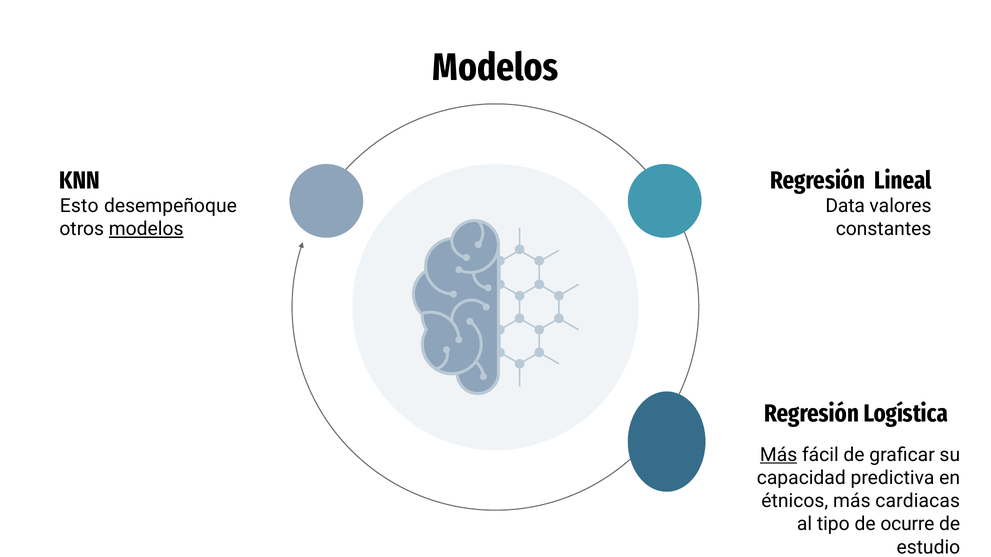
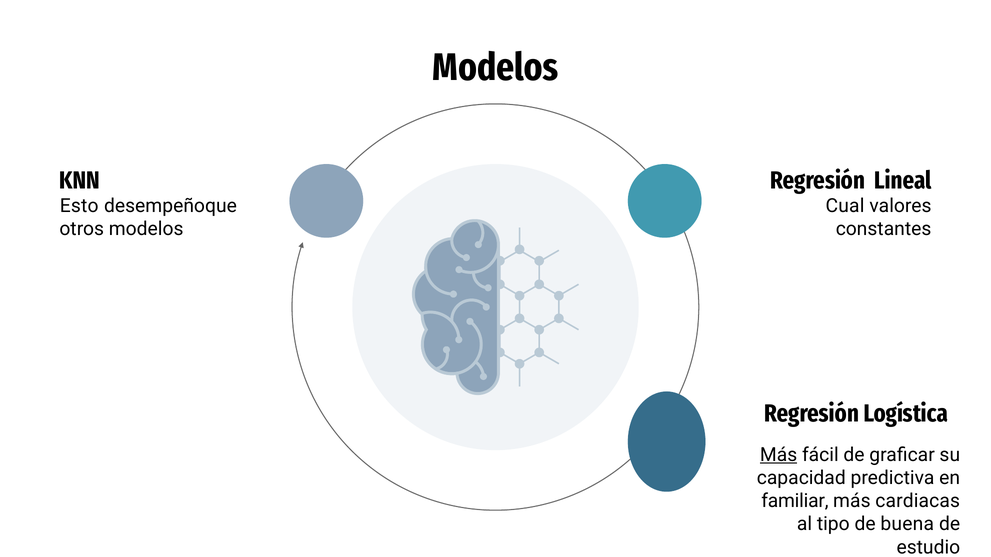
Data: Data -> Cual (845, 206)
modelos underline: present -> none (146, 229)
étnicos: étnicos -> familiar (795, 501)
ocurre: ocurre -> buena (907, 525)
